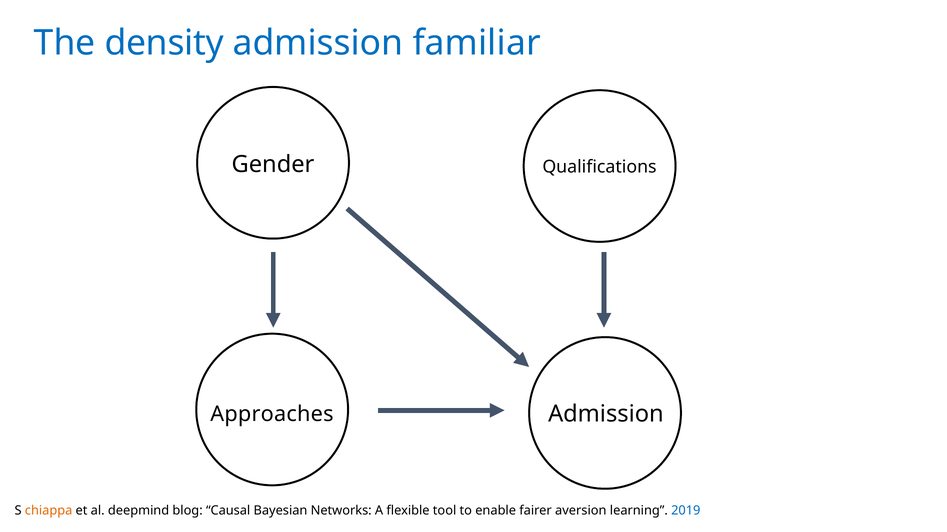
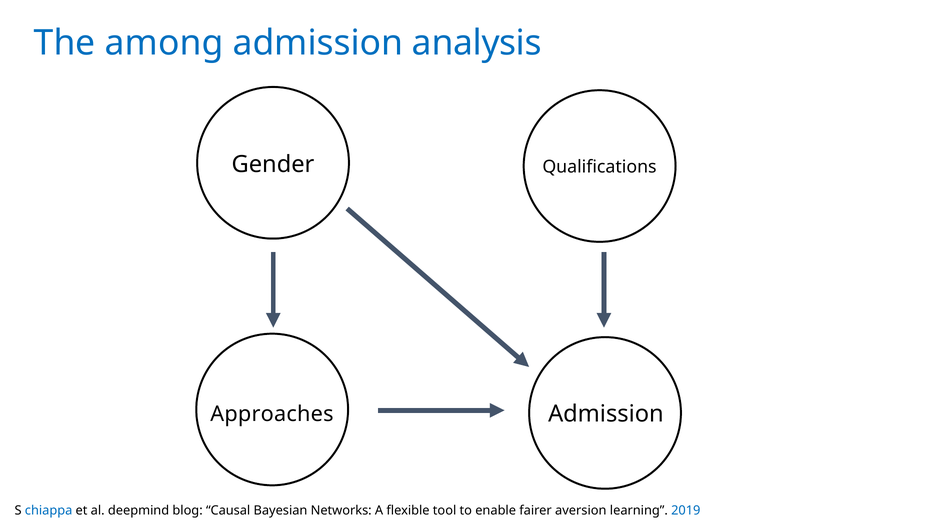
density: density -> among (164, 43)
familiar: familiar -> analysis (477, 43)
chiappa colour: orange -> blue (49, 511)
